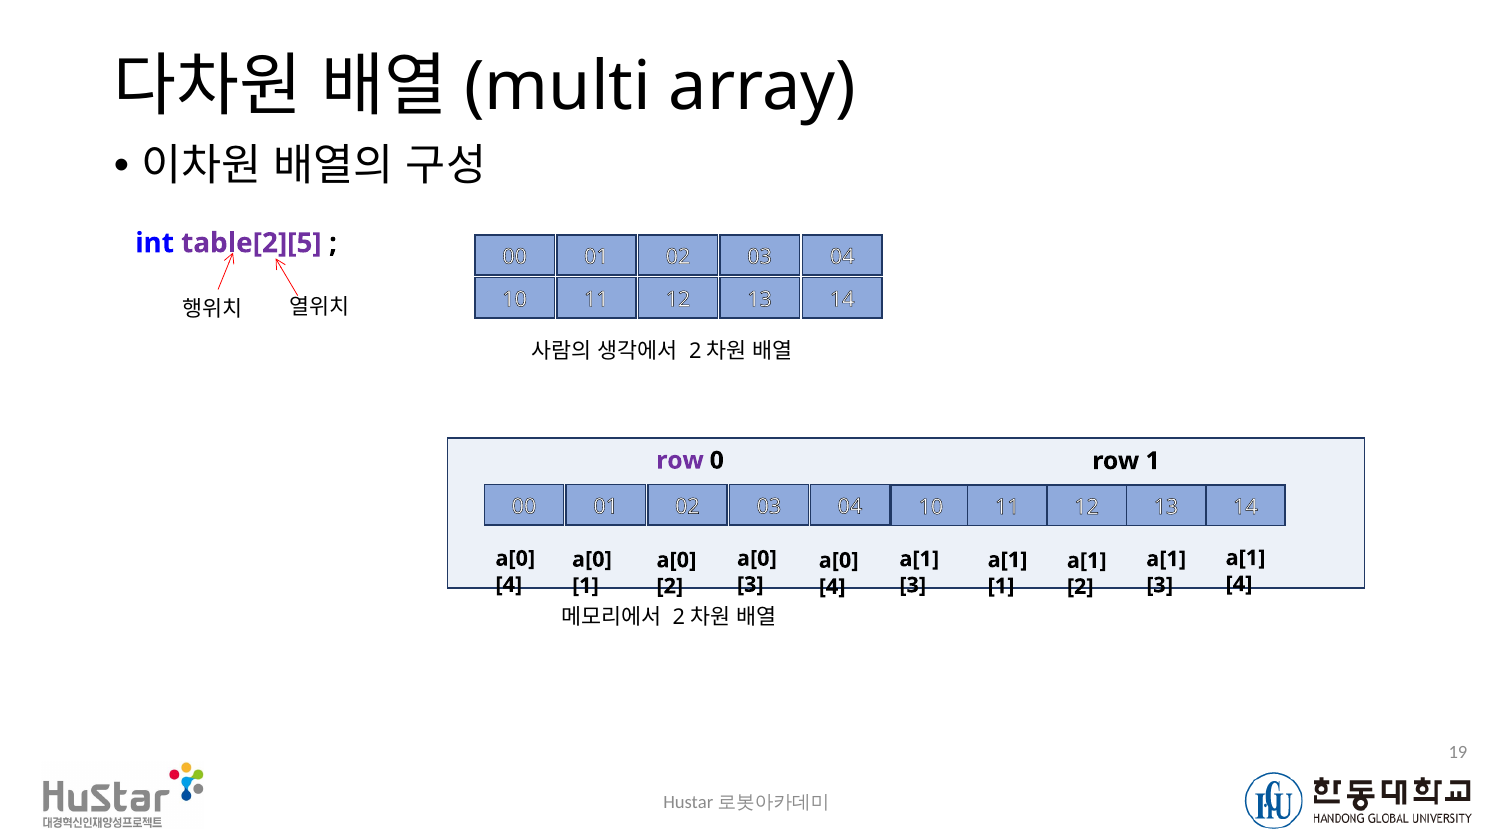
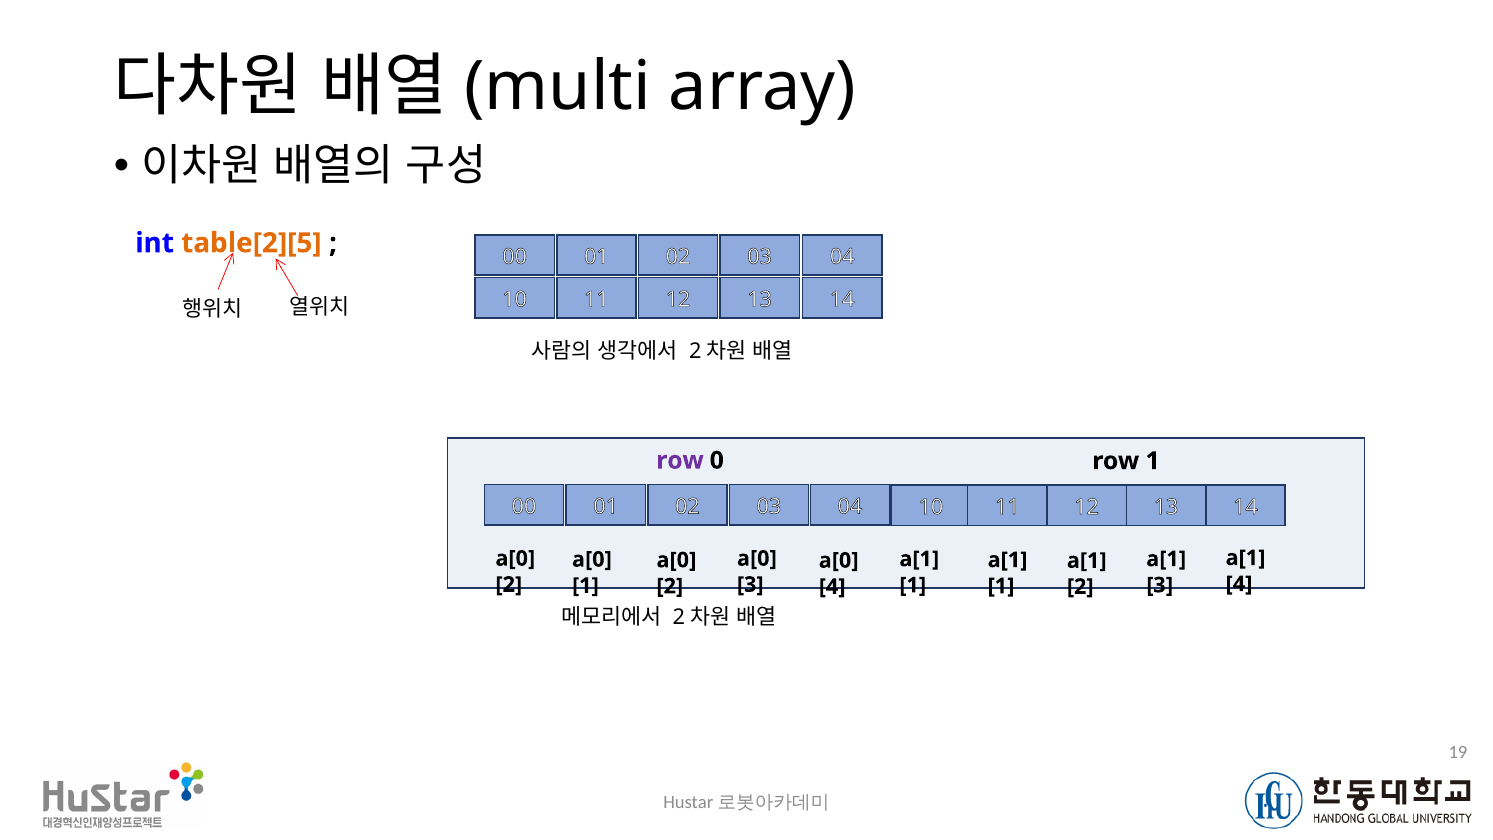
table[2][5 colour: purple -> orange (251, 243)
4: 4 -> 2 (509, 585)
3: 3 -> 1 (913, 585)
